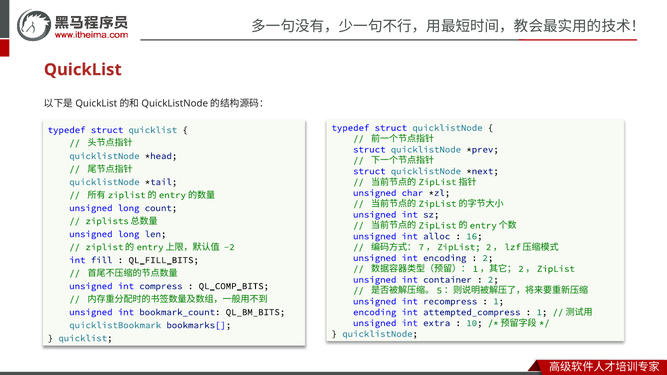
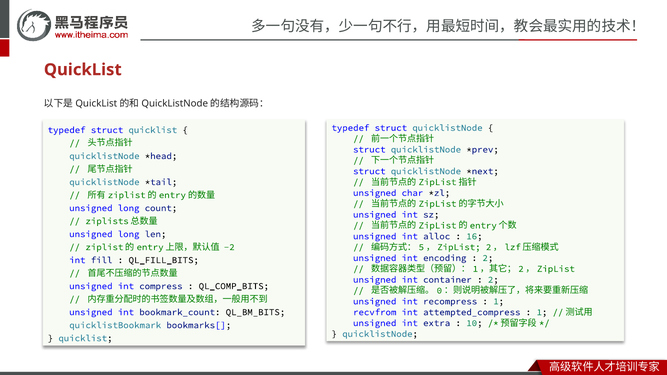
7: 7 -> 5 (421, 247)
5: 5 -> 0 (439, 291)
encoding: encoding -> recvfrom (375, 312)
